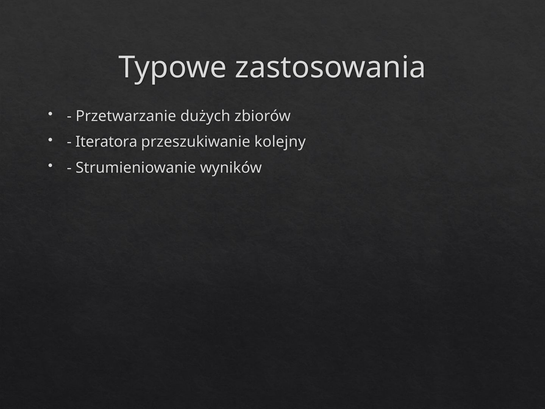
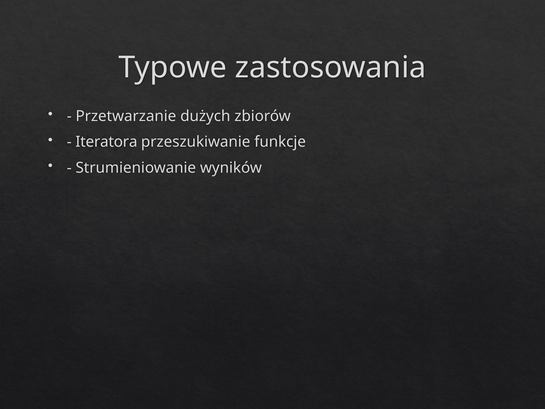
kolejny: kolejny -> funkcje (280, 142)
